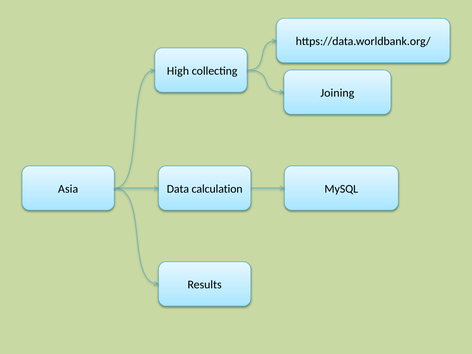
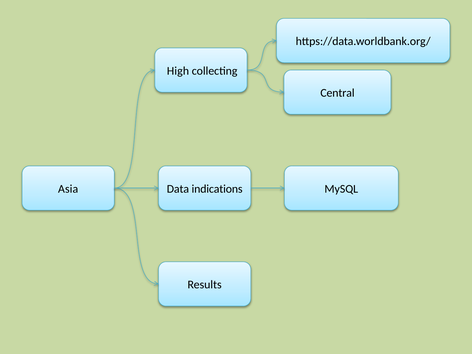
Joining: Joining -> Central (337, 93)
calculation: calculation -> indications (217, 189)
